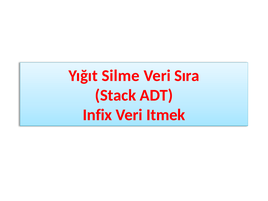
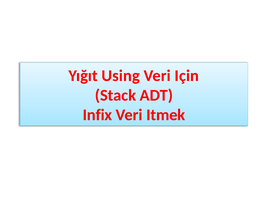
Silme: Silme -> Using (121, 76)
Sıra: Sıra -> Için (187, 76)
